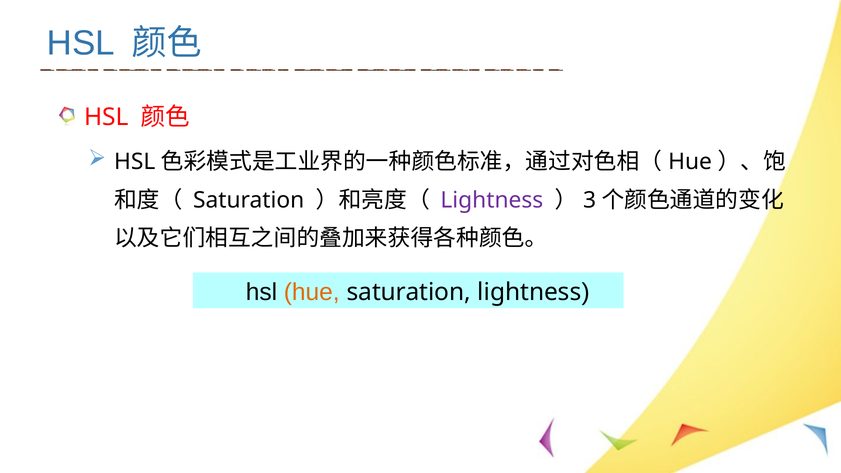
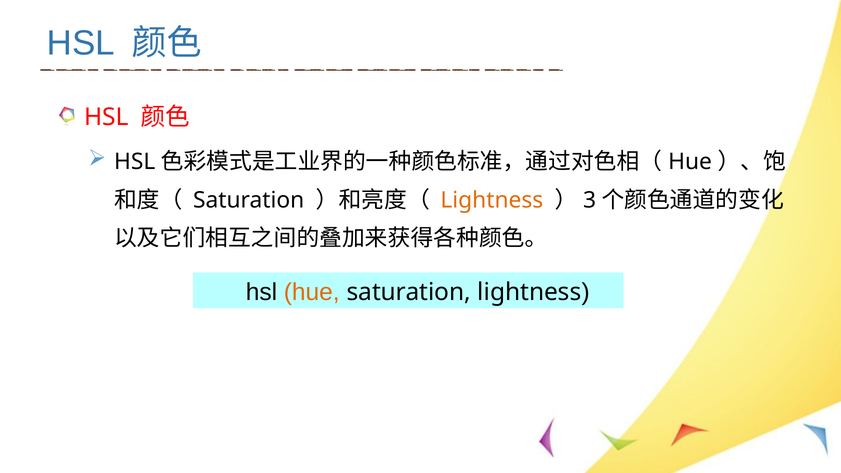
Lightness colour: purple -> orange (492, 200)
